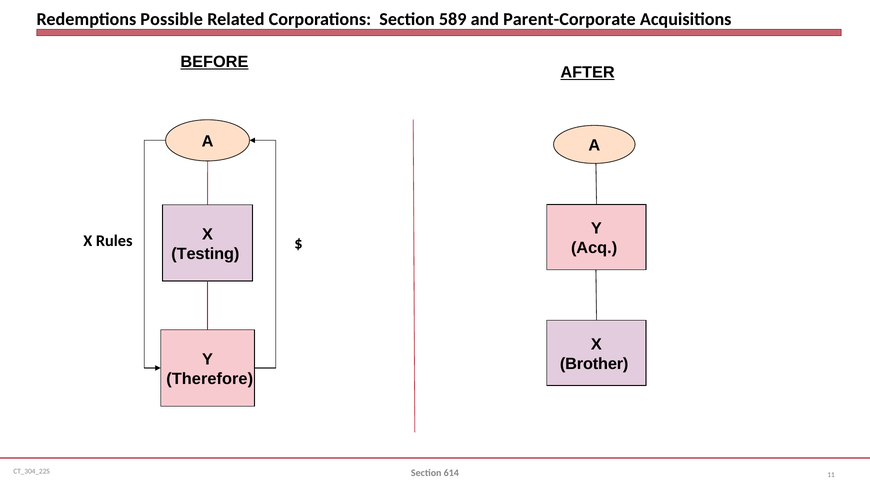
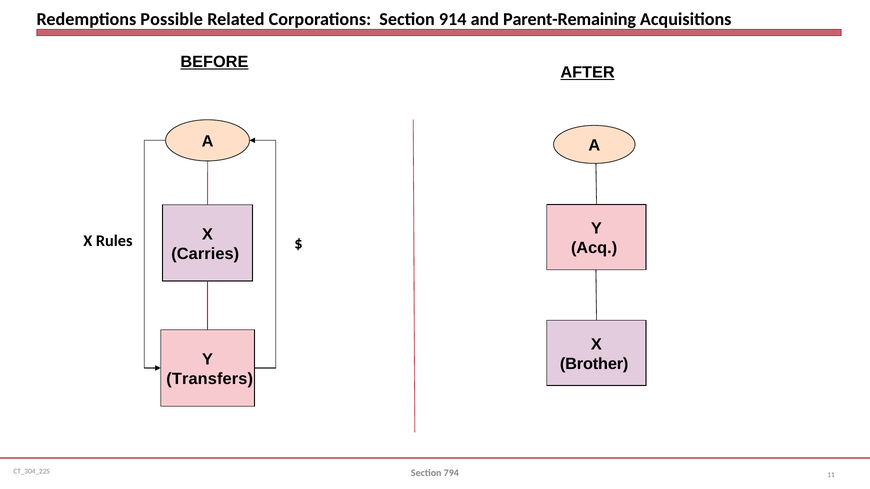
589: 589 -> 914 (453, 19)
Parent-Corporate: Parent-Corporate -> Parent-Remaining (570, 19)
Testing: Testing -> Carries (205, 254)
Therefore: Therefore -> Transfers (210, 379)
614: 614 -> 794 (451, 473)
